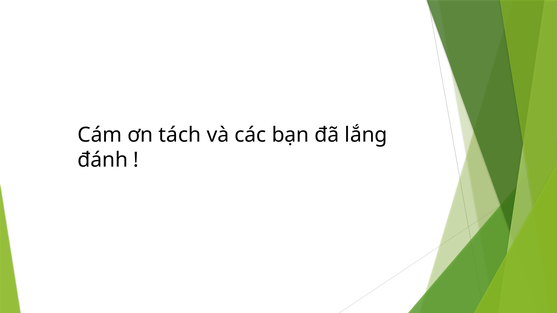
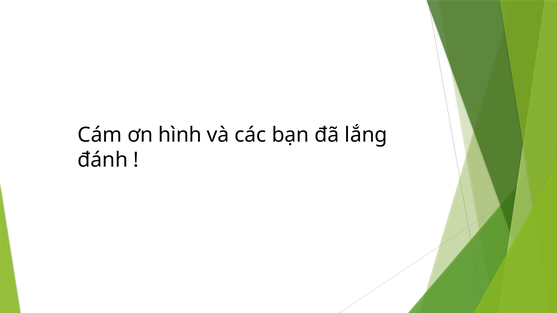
tách: tách -> hình (180, 135)
